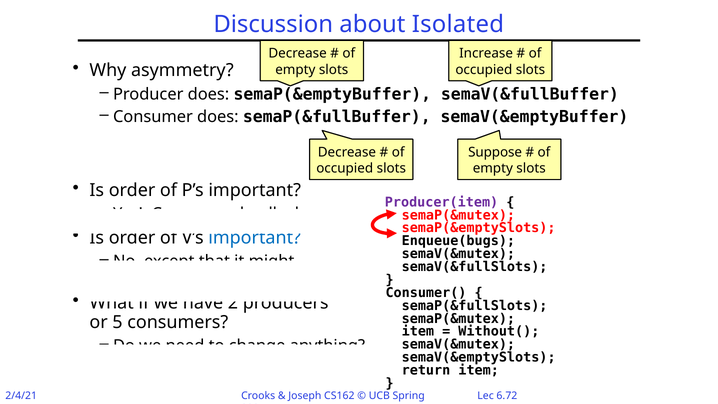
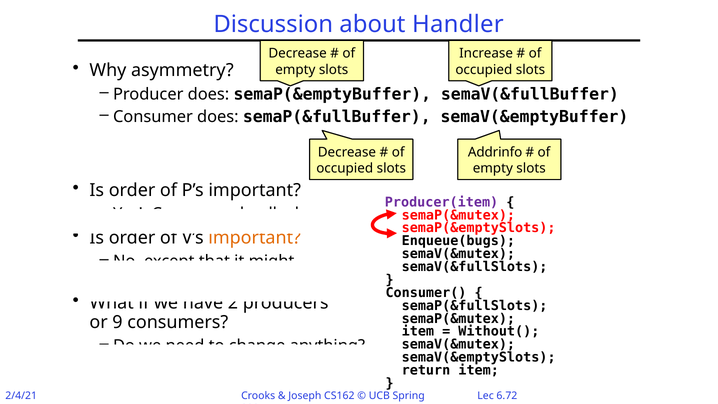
Isolated: Isolated -> Handler (458, 25)
Suppose: Suppose -> Addrinfo (495, 152)
important colour: blue -> orange (255, 238)
5: 5 -> 9 (117, 322)
